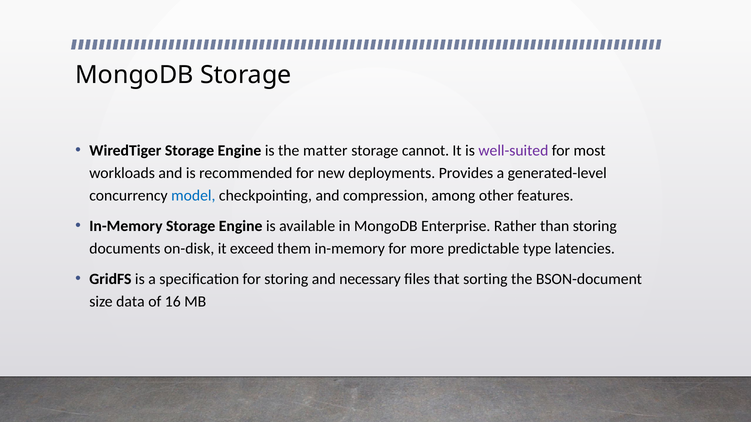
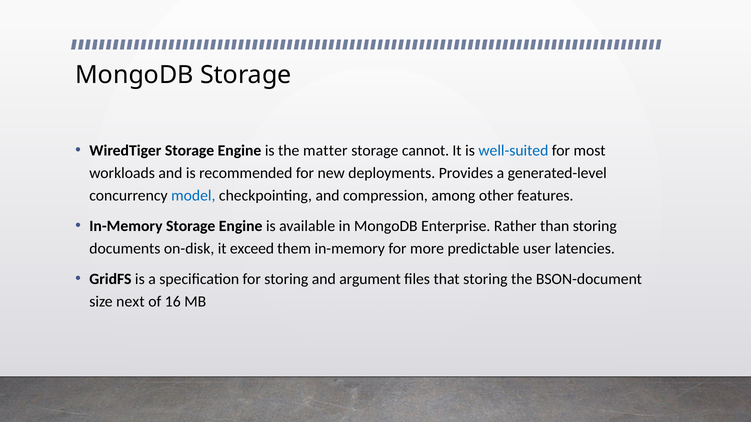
well-suited colour: purple -> blue (513, 151)
type: type -> user (537, 249)
necessary: necessary -> argument (370, 279)
that sorting: sorting -> storing (485, 279)
data: data -> next (130, 302)
